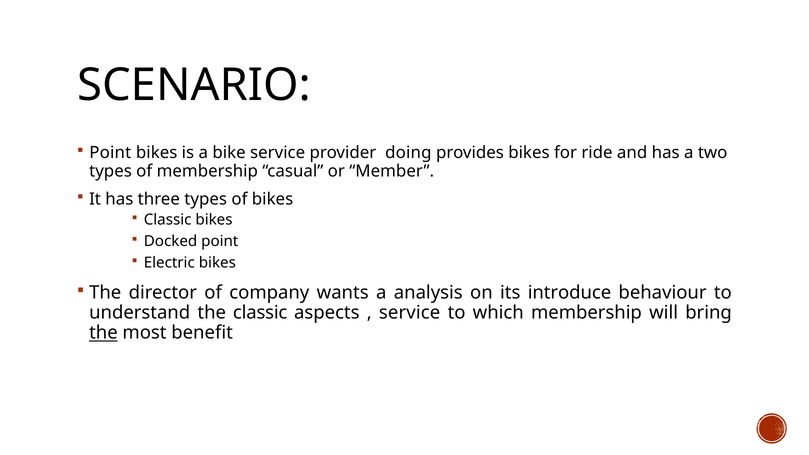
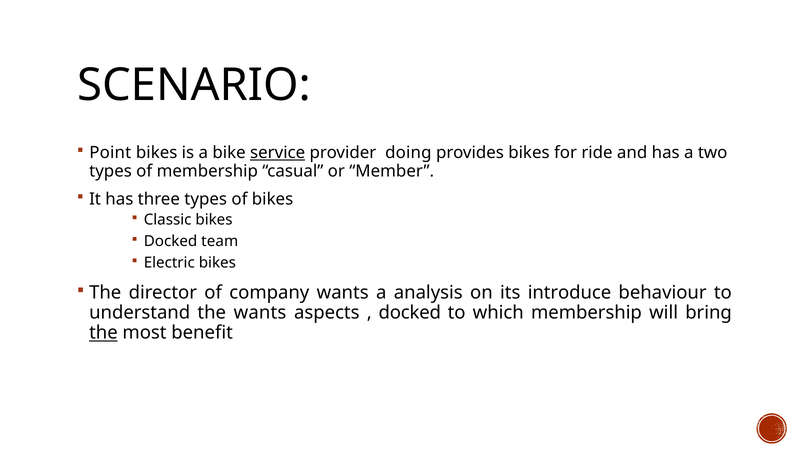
service underline: none -> present (278, 153)
Docked point: point -> team (220, 241)
the classic: classic -> wants (260, 313)
service: service -> docked (410, 313)
